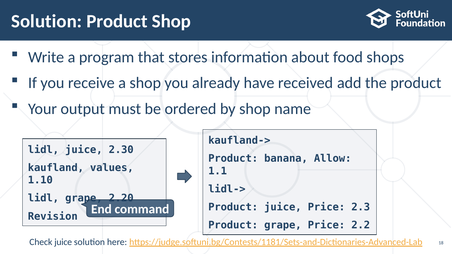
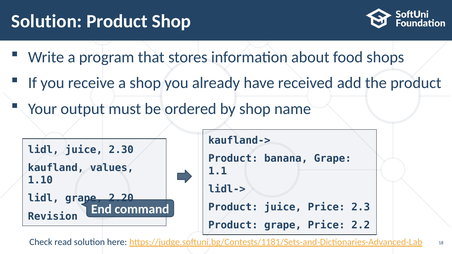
banana Allow: Allow -> Grape (333, 159)
Check juice: juice -> read (63, 242)
